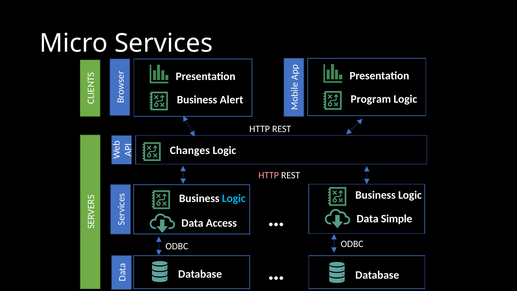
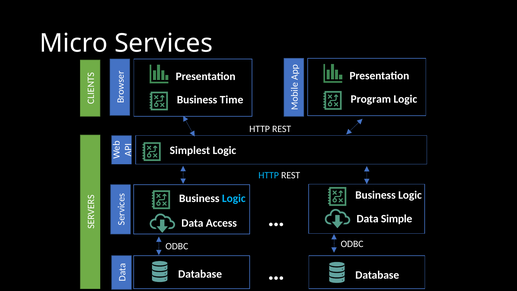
Alert: Alert -> Time (232, 100)
Changes: Changes -> Simplest (190, 150)
HTTP colour: pink -> light blue (269, 175)
